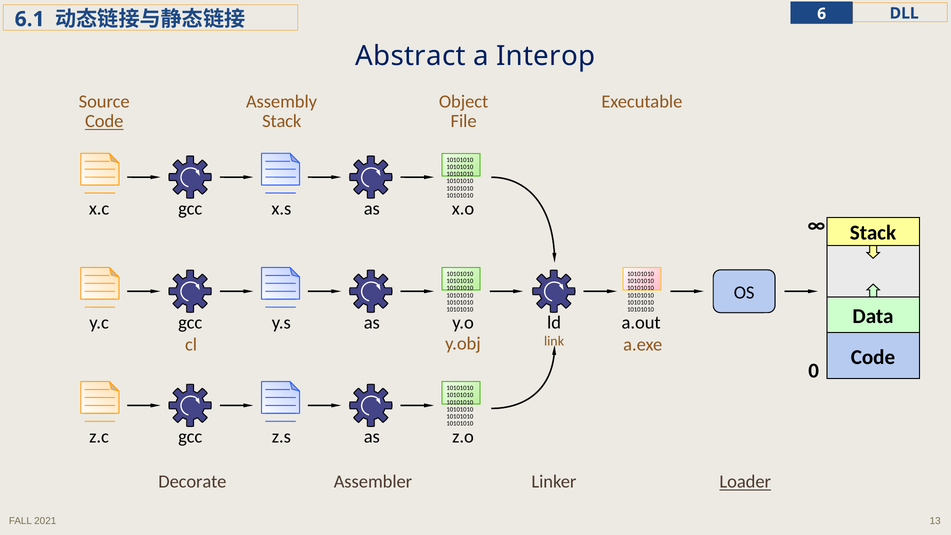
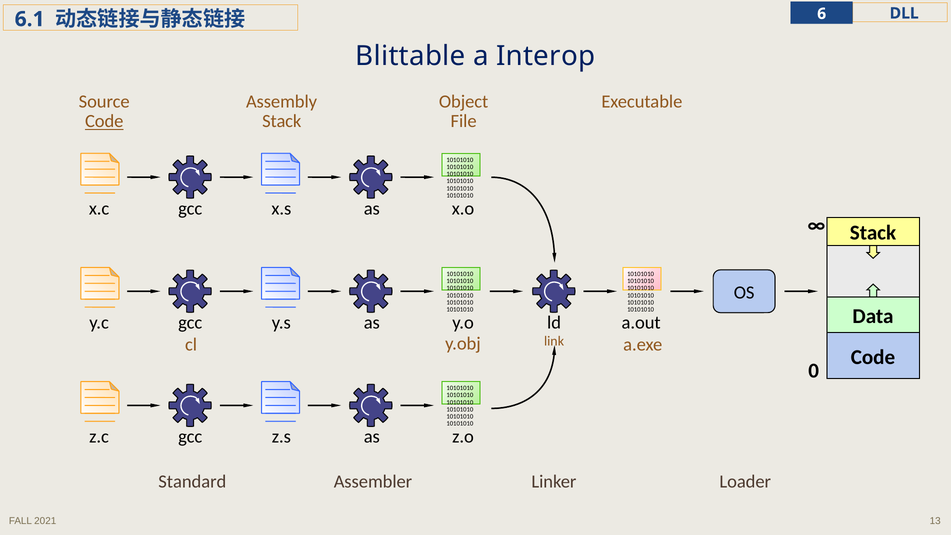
Abstract: Abstract -> Blittable (410, 56)
Decorate: Decorate -> Standard (192, 482)
Loader underline: present -> none (745, 482)
